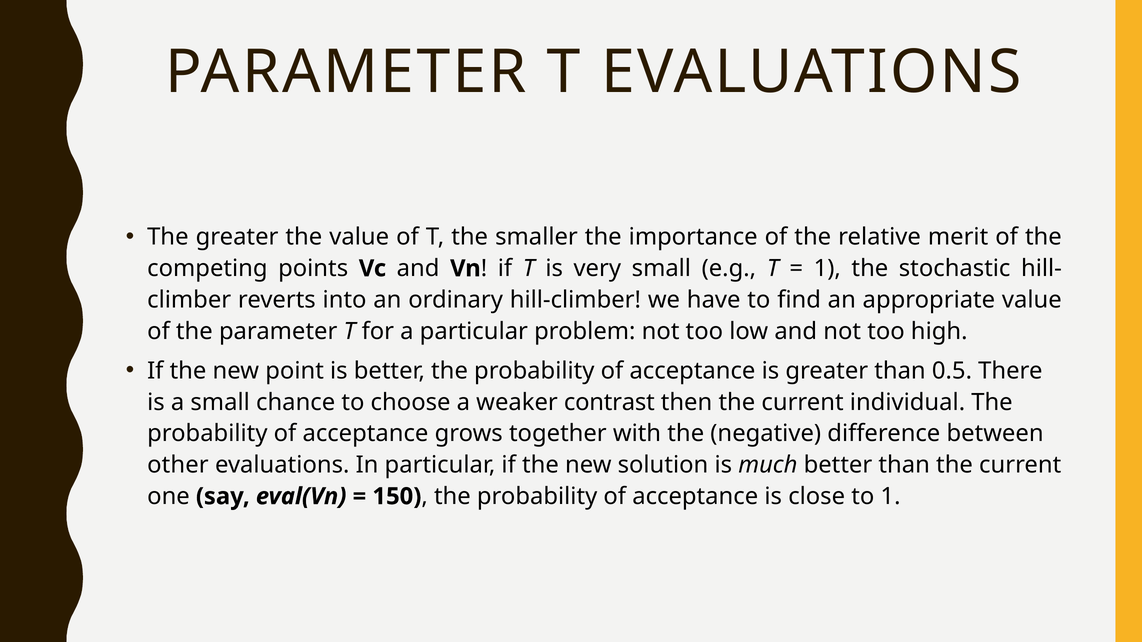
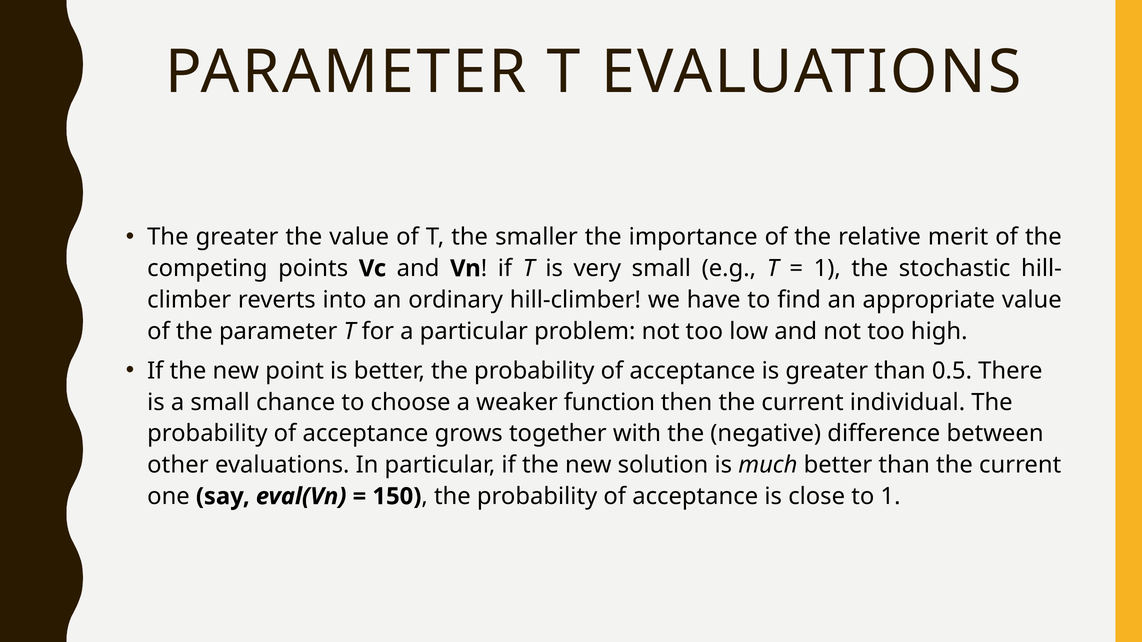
contrast: contrast -> function (609, 402)
